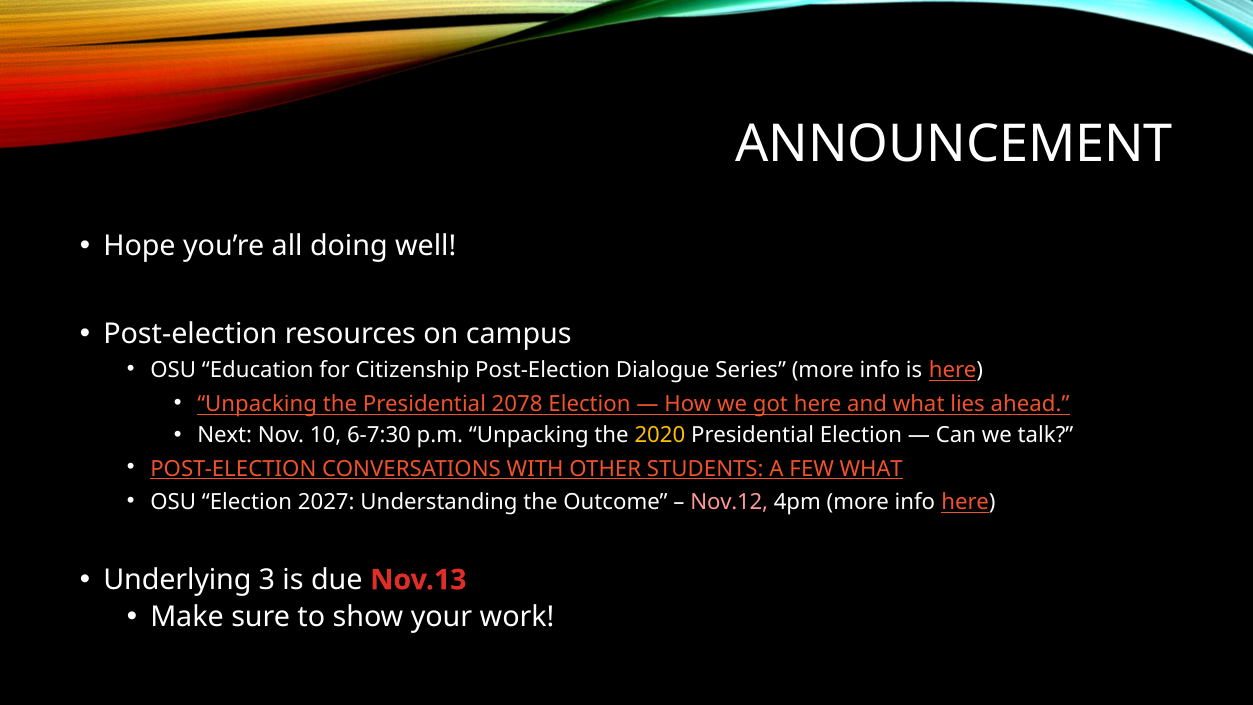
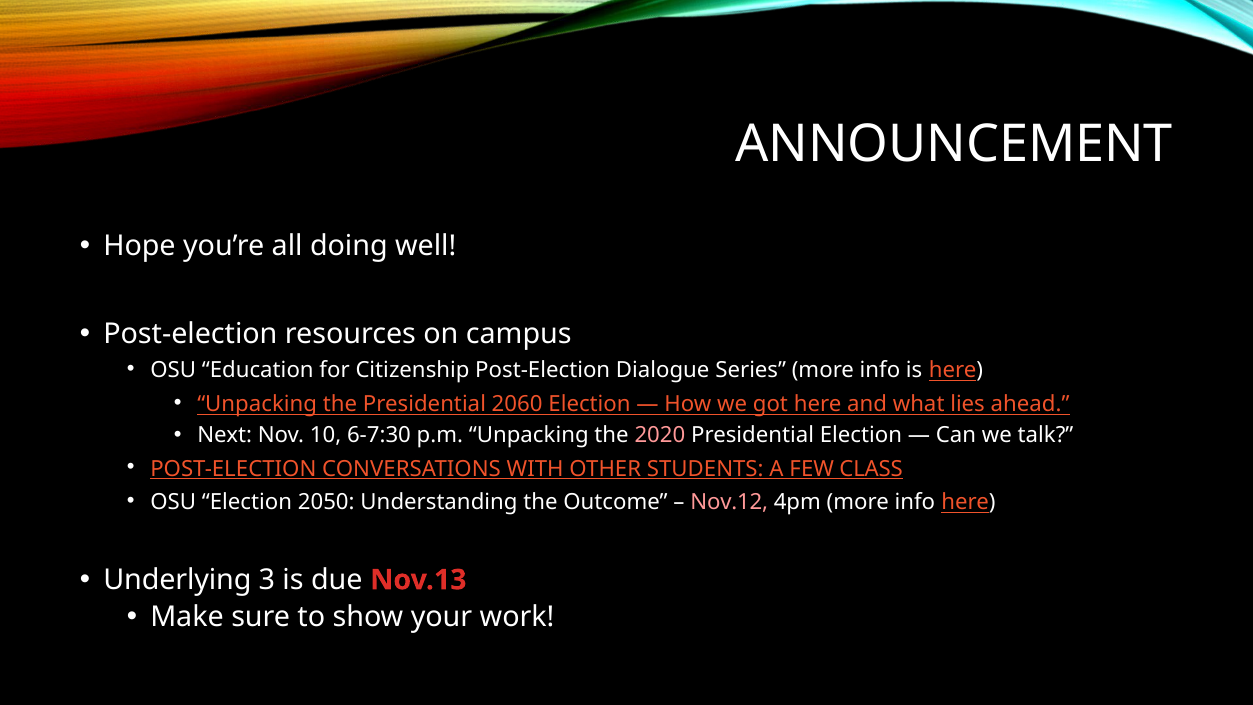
2078: 2078 -> 2060 (517, 404)
2020 colour: yellow -> pink (660, 435)
FEW WHAT: WHAT -> CLASS (871, 469)
2027: 2027 -> 2050 (326, 502)
